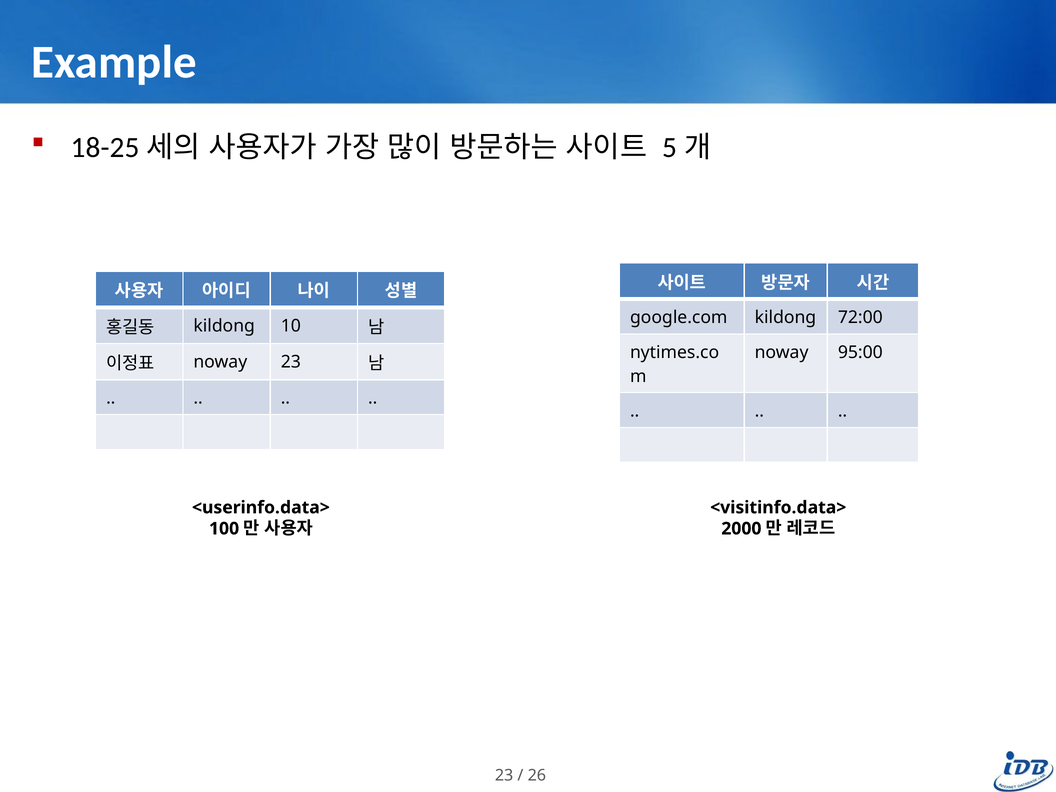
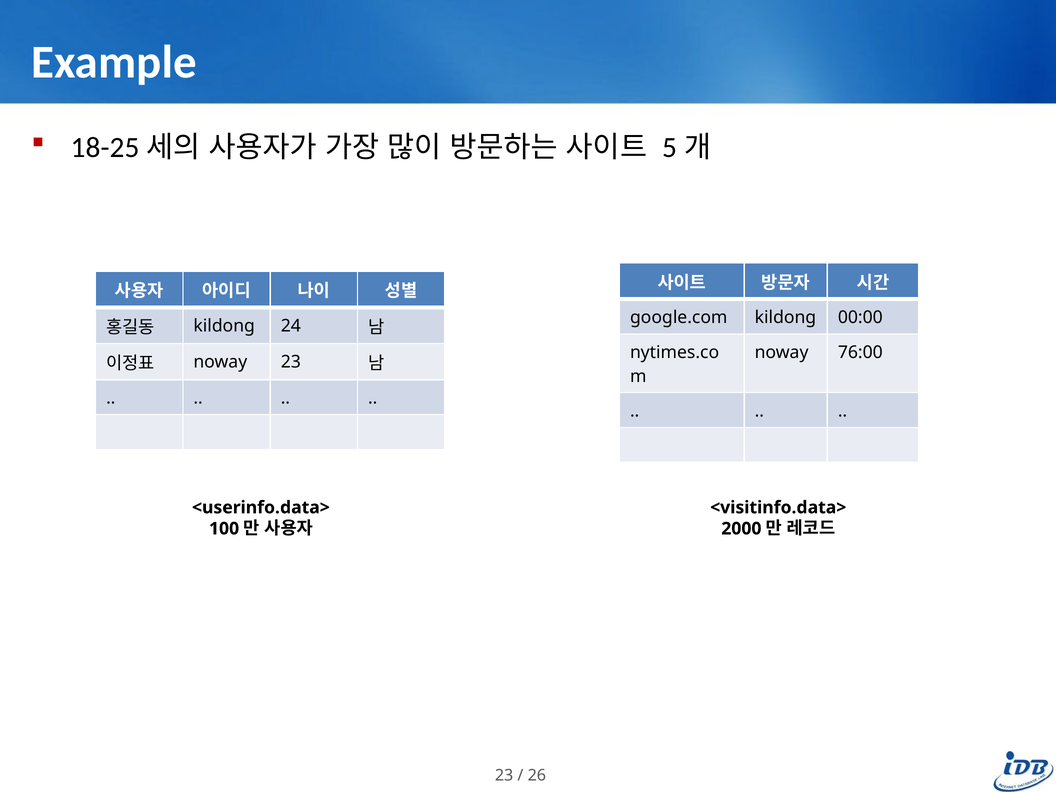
72:00: 72:00 -> 00:00 (860, 317)
10: 10 -> 24 (291, 326)
95:00: 95:00 -> 76:00 (860, 352)
